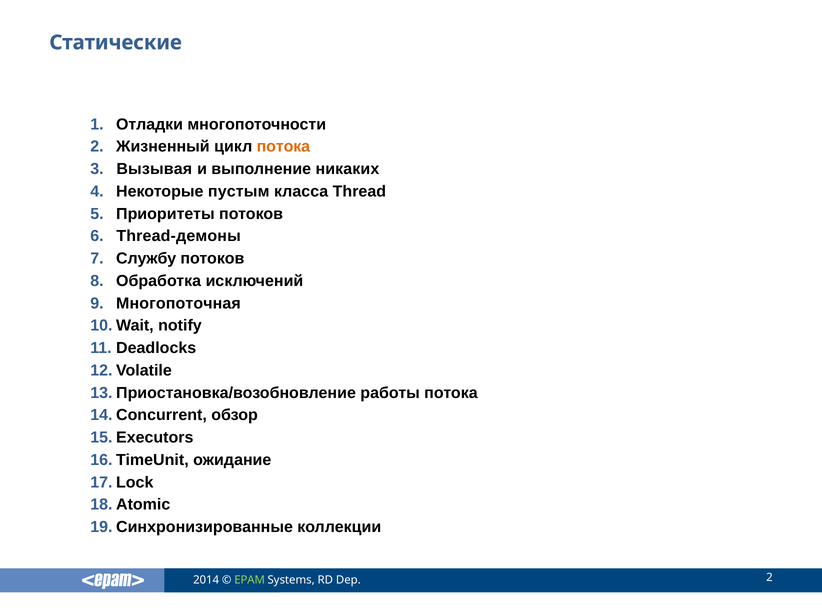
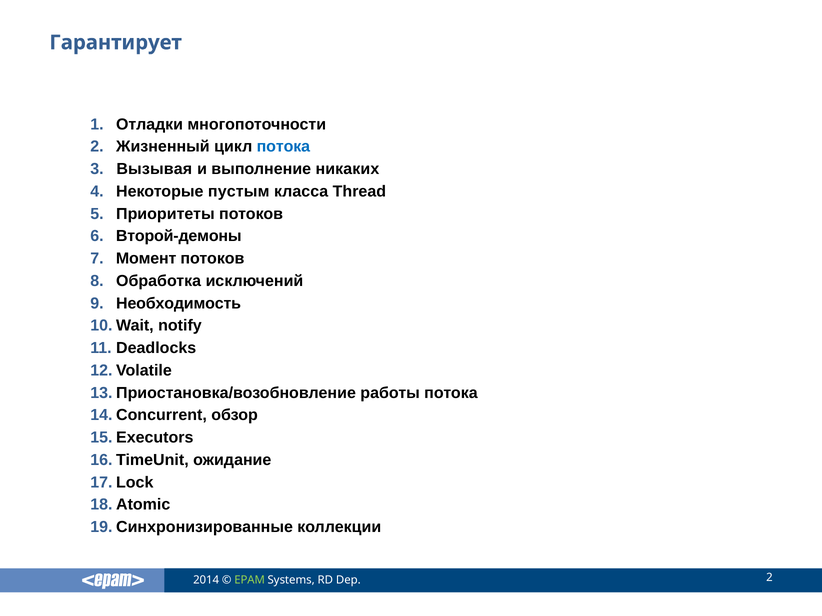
Статические: Статические -> Гарантирует (116, 43)
потока colour: orange -> blue (283, 147)
Thread-демоны: Thread-демоны -> Второй-демоны (179, 236)
Службу: Службу -> Момент (146, 259)
Многопоточная: Многопоточная -> Необходимость (179, 304)
